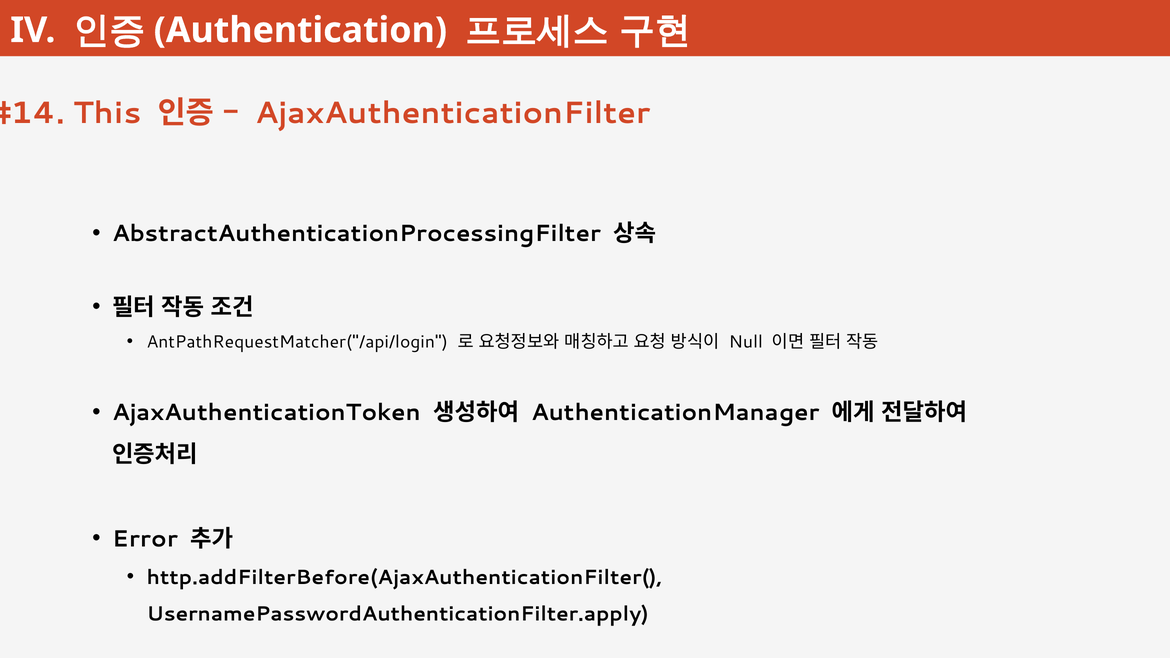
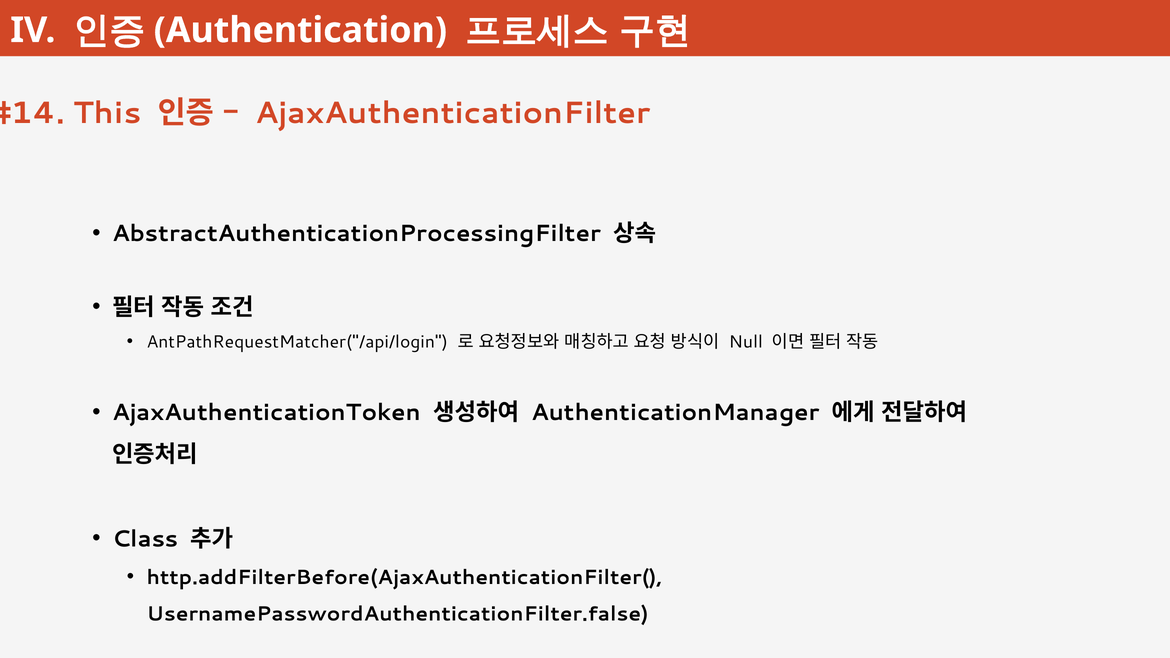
Error: Error -> Class (145, 539)
UsernamePasswordAuthenticationFilter.apply: UsernamePasswordAuthenticationFilter.apply -> UsernamePasswordAuthenticationFilter.false (398, 614)
